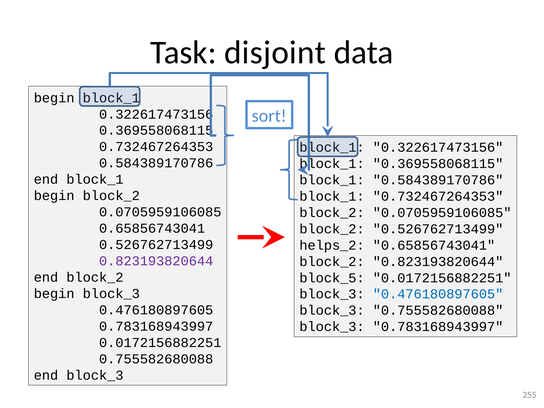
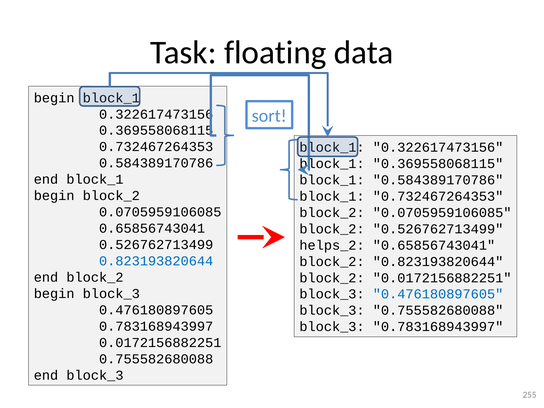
disjoint: disjoint -> floating (275, 53)
0.823193820644 colour: purple -> blue (156, 261)
block_5: block_5 -> block_2 (332, 278)
